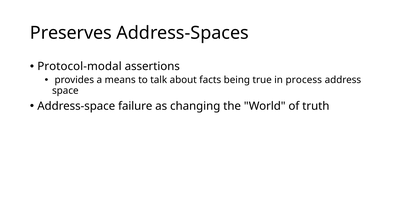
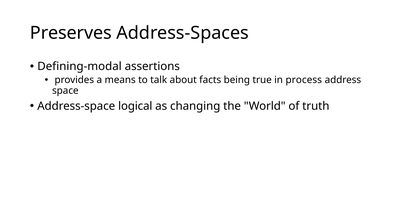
Protocol-modal: Protocol-modal -> Defining-modal (80, 66)
failure: failure -> logical (135, 106)
